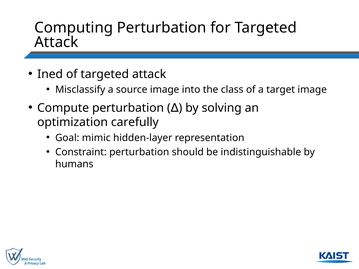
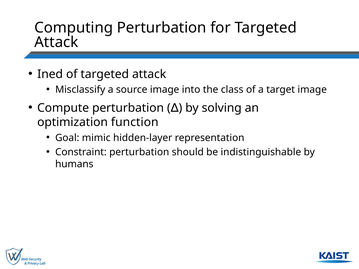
carefully: carefully -> function (135, 122)
